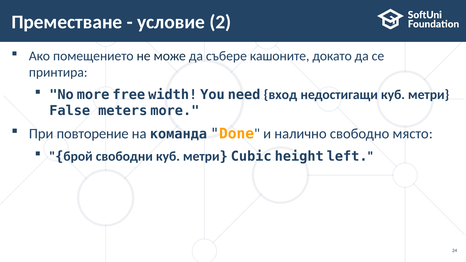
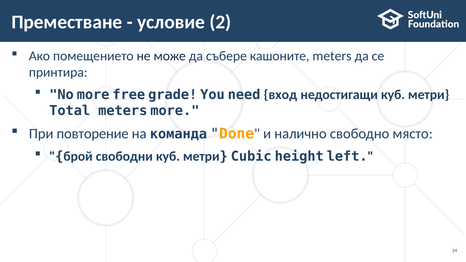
кашоните докато: докато -> meters (332, 56)
width: width -> grade (173, 95)
False: False -> Total (70, 111)
